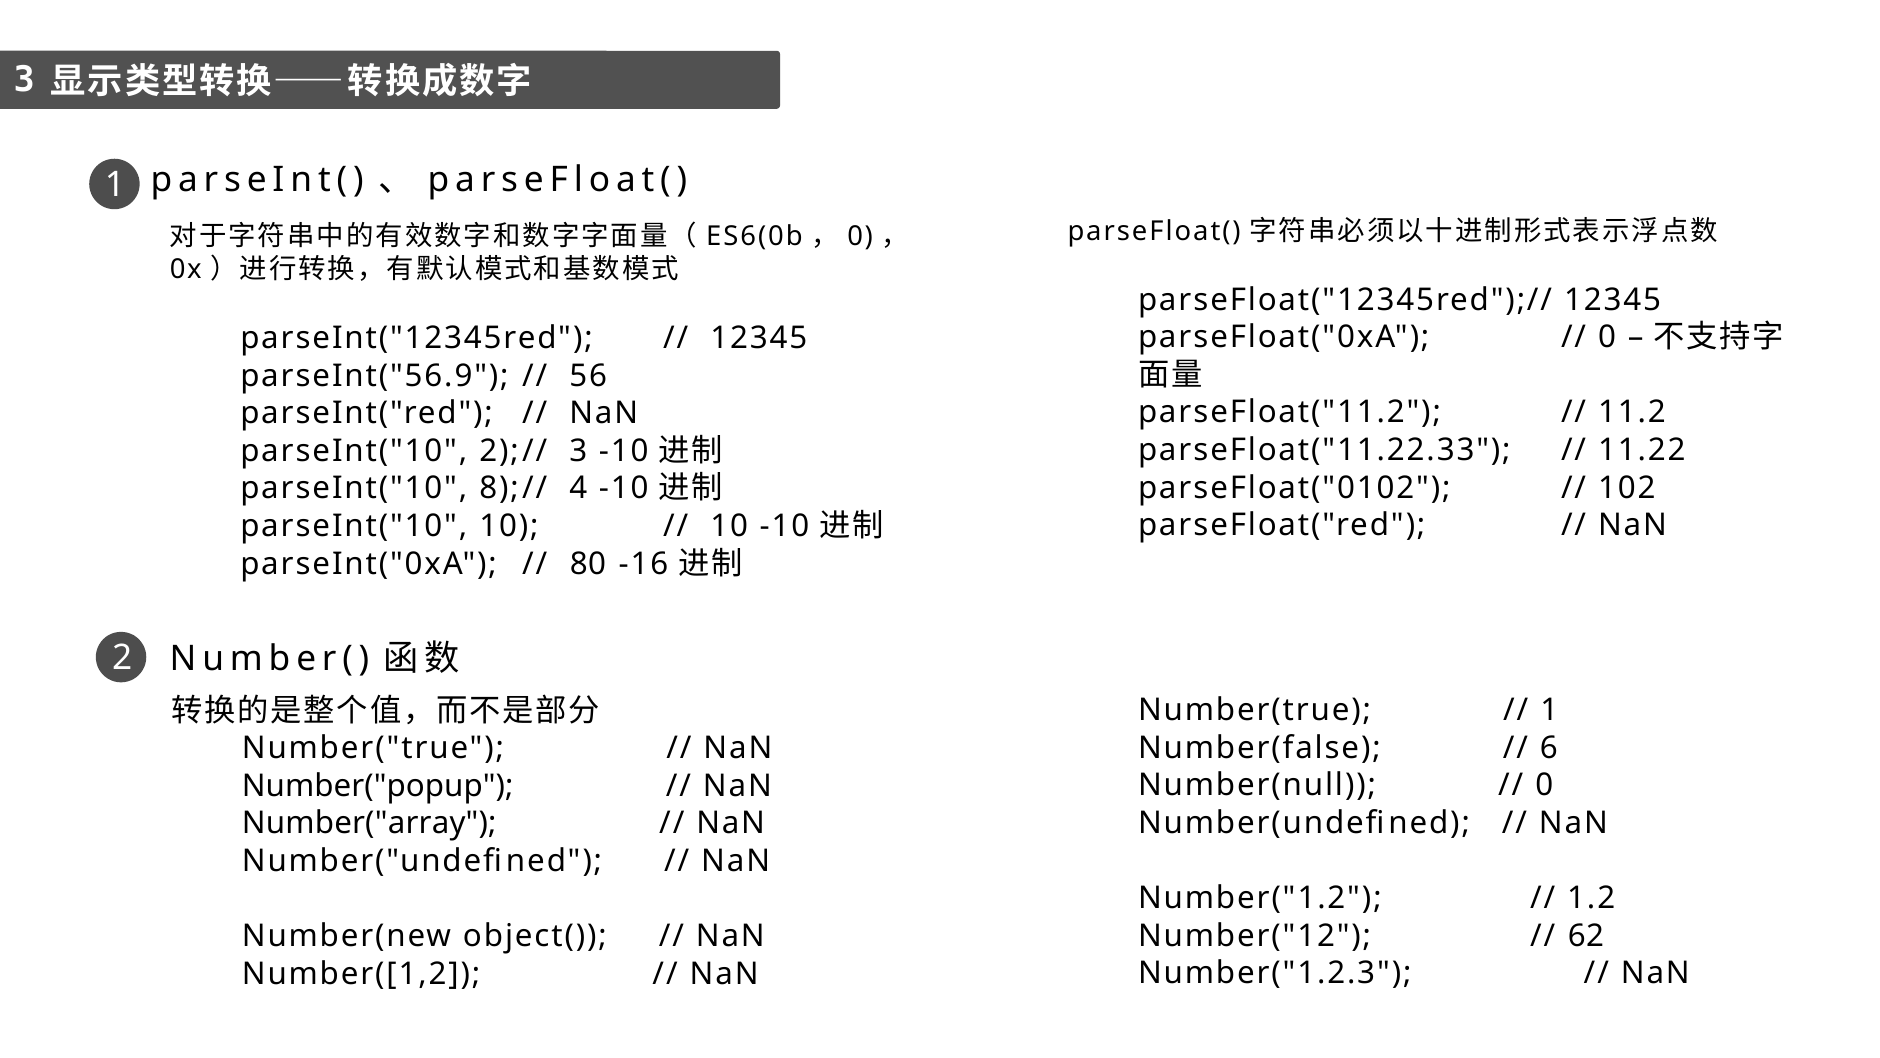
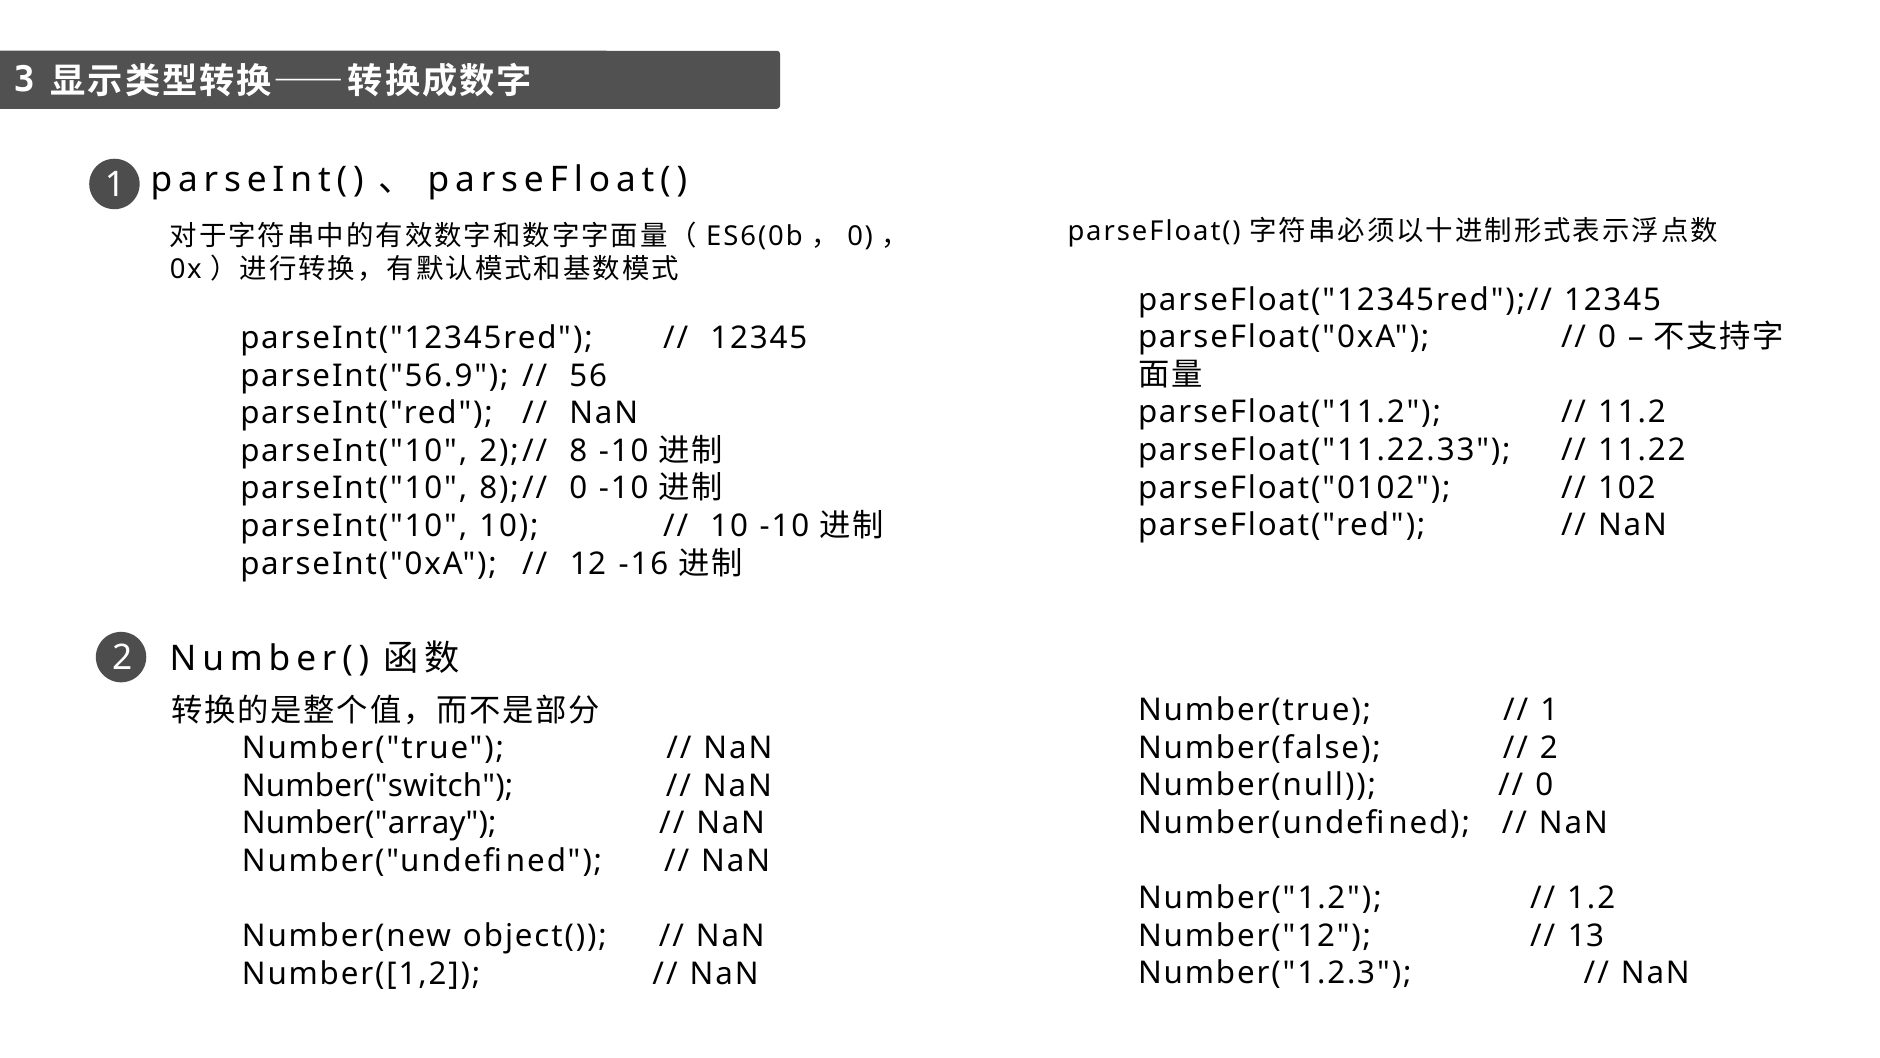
3: 3 -> 8 (578, 451)
4: 4 -> 0 (578, 488)
80: 80 -> 12 (588, 564)
6: 6 -> 2 (1549, 748)
Number("popup: Number("popup -> Number("switch (378, 786)
62: 62 -> 13 (1586, 935)
